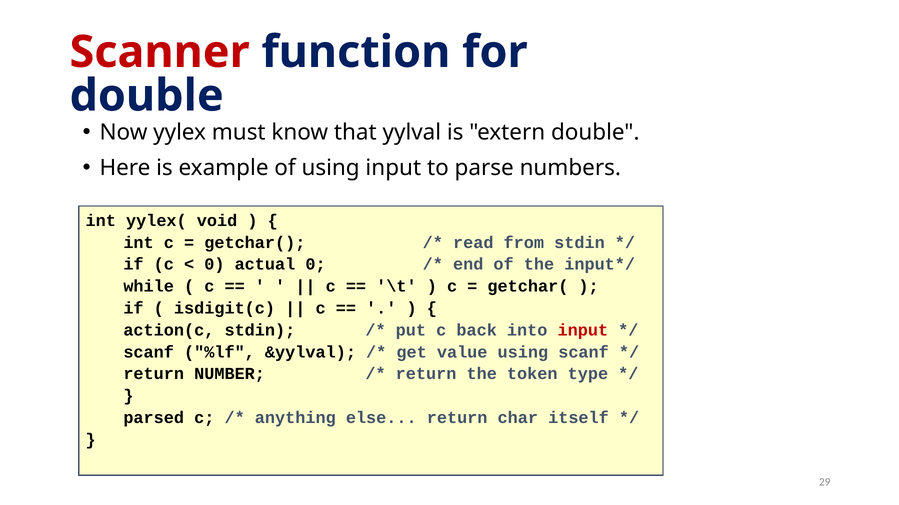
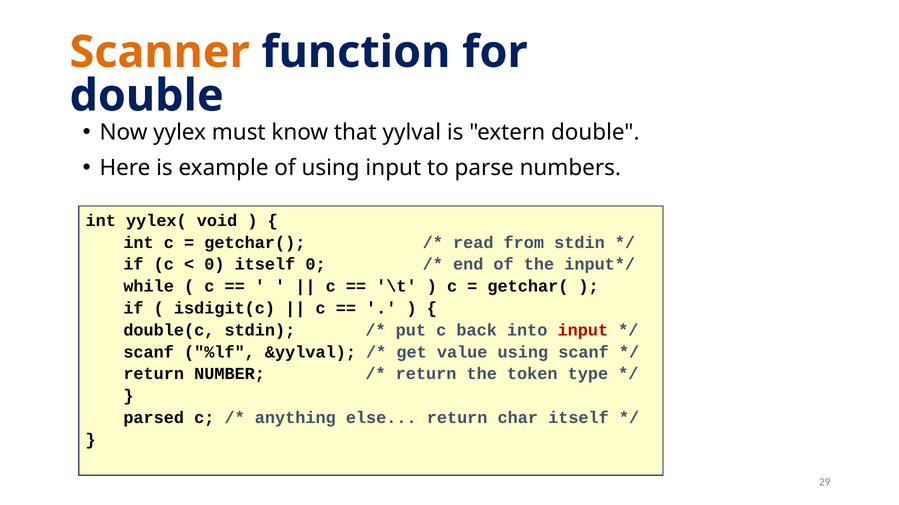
Scanner colour: red -> orange (160, 52)
0 actual: actual -> itself (265, 265)
action(c: action(c -> double(c (169, 331)
